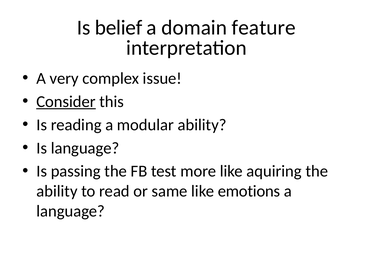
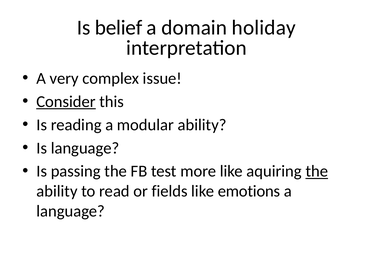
feature: feature -> holiday (264, 28)
the underline: none -> present (317, 171)
same: same -> fields (170, 191)
